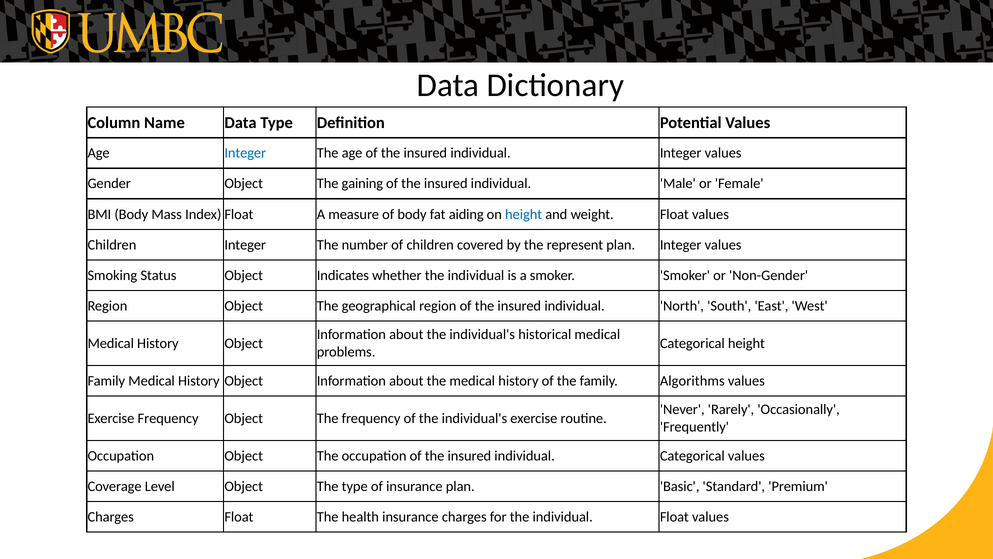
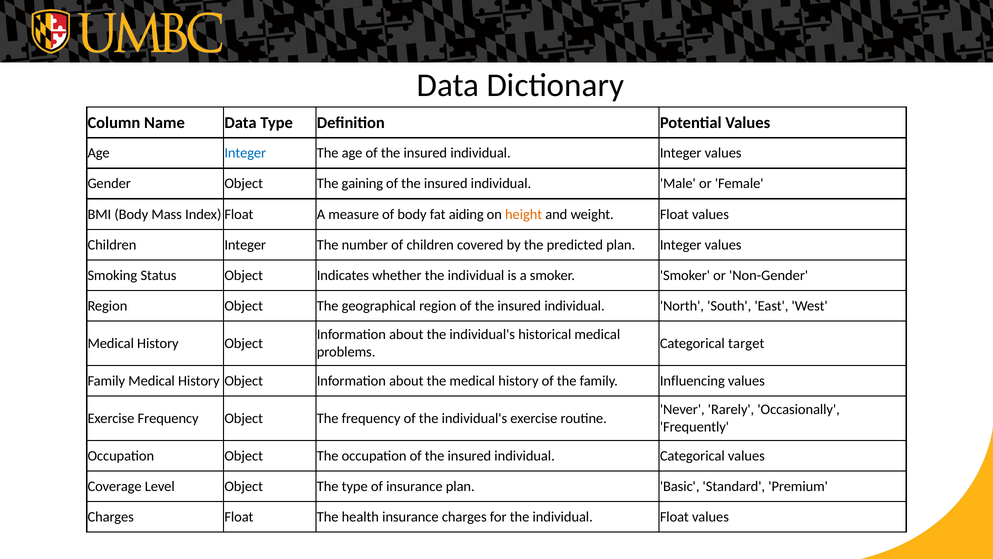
height colour: blue -> orange (524, 214)
represent: represent -> predicted (575, 245)
Categorical height: height -> target (746, 343)
Algorithms: Algorithms -> Influencing (692, 381)
